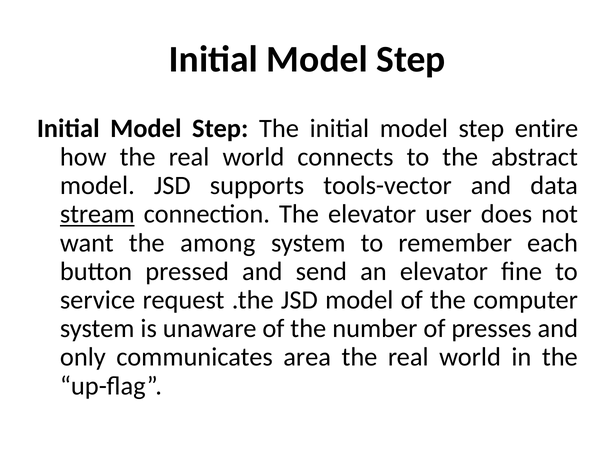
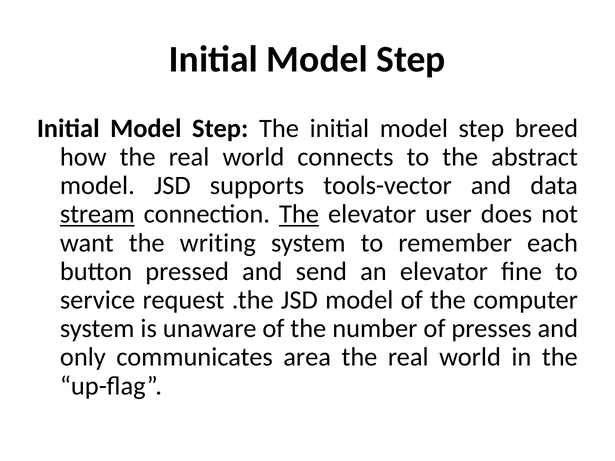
entire: entire -> breed (546, 128)
The underline: none -> present (299, 214)
among: among -> writing (218, 243)
